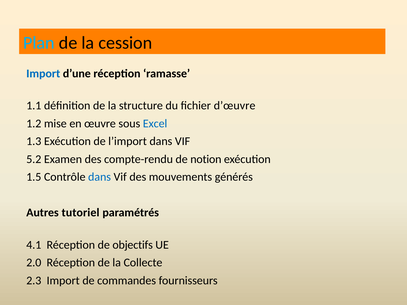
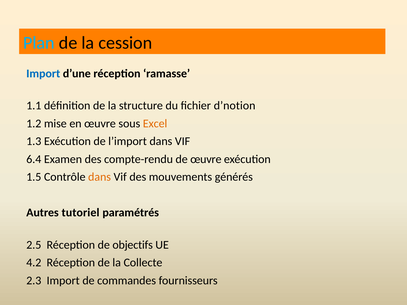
d’œuvre: d’œuvre -> d’notion (235, 106)
Excel colour: blue -> orange (155, 124)
5.2: 5.2 -> 6.4 (34, 159)
de notion: notion -> œuvre (206, 159)
dans colour: blue -> orange (100, 177)
4.1: 4.1 -> 2.5 (34, 245)
2.0: 2.0 -> 4.2 (34, 263)
